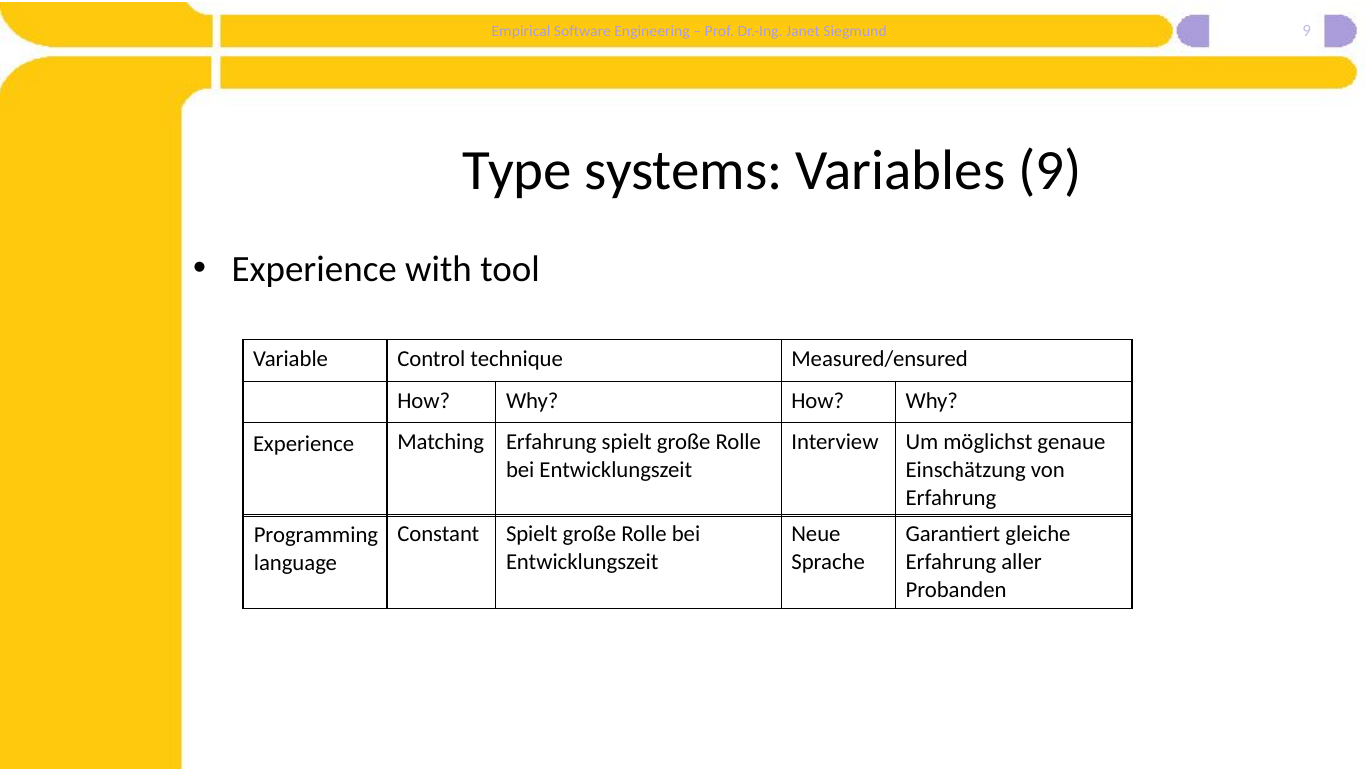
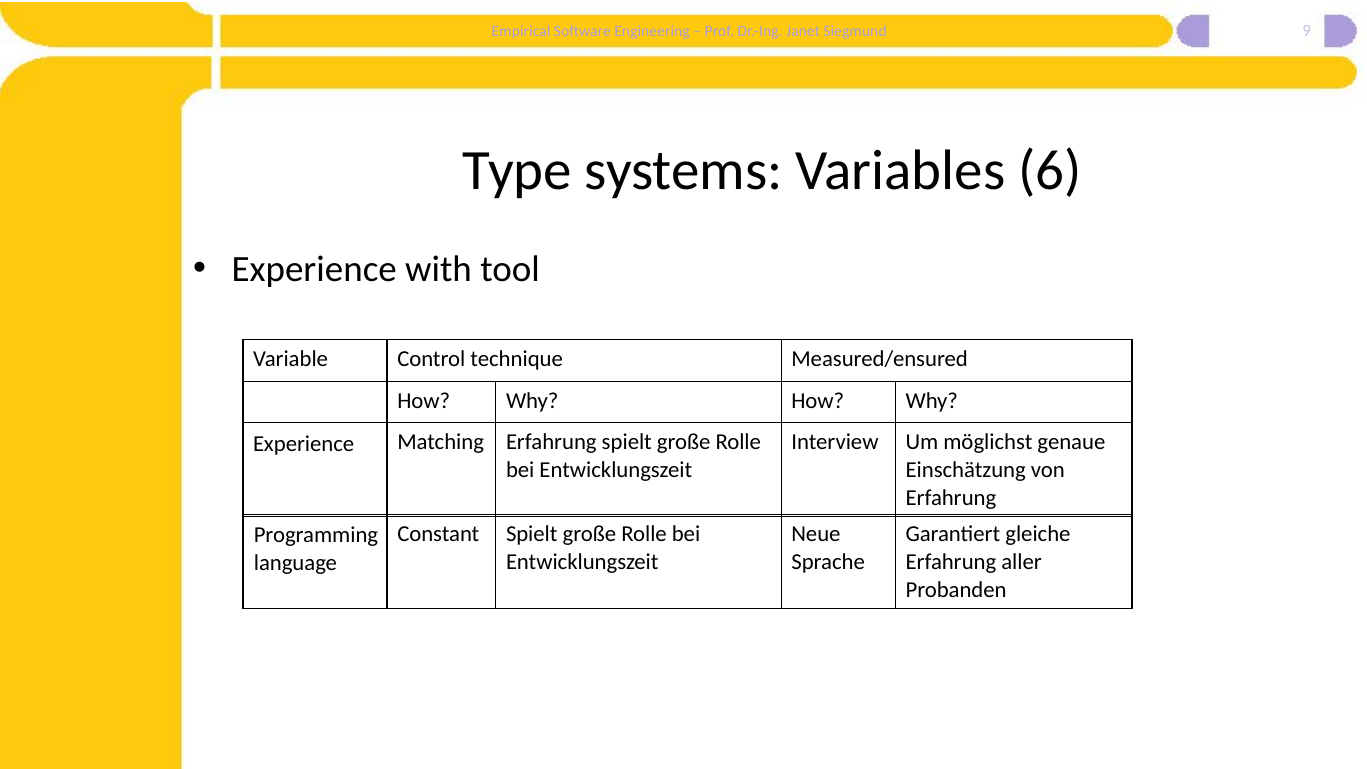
Variables 9: 9 -> 6 (1050, 170)
